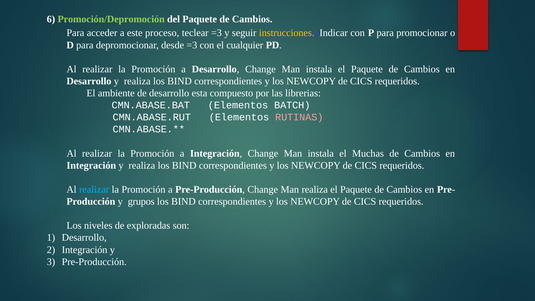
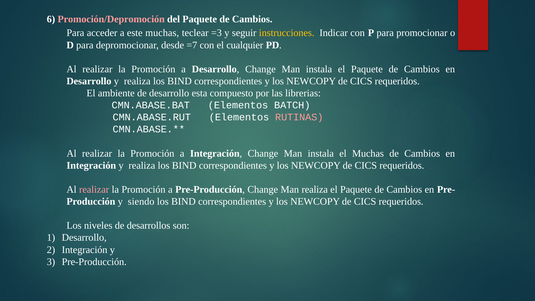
Promoción/Depromoción colour: light green -> pink (111, 19)
este proceso: proceso -> muchas (162, 33)
desde =3: =3 -> =7 (192, 45)
realizar colour: light blue -> pink (94, 189)
grupos: grupos -> siendo (141, 202)
exploradas: exploradas -> desarrollos (149, 226)
